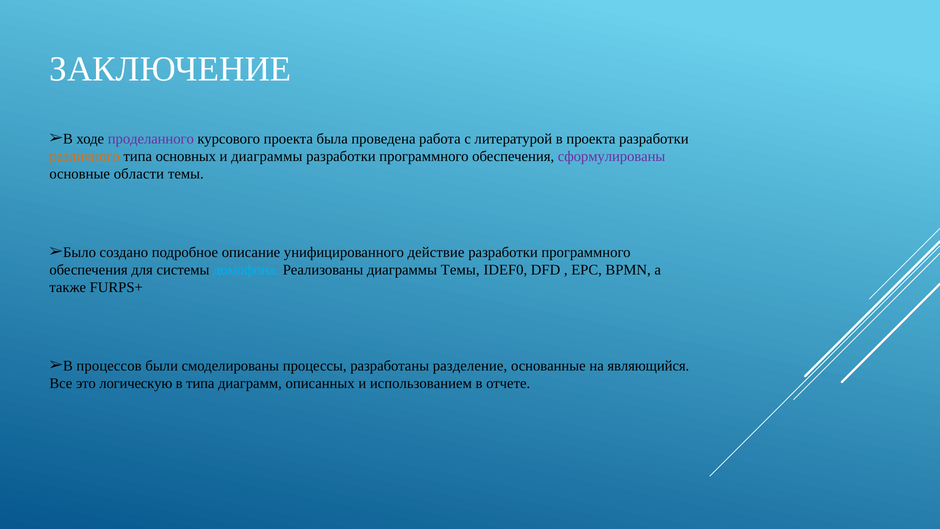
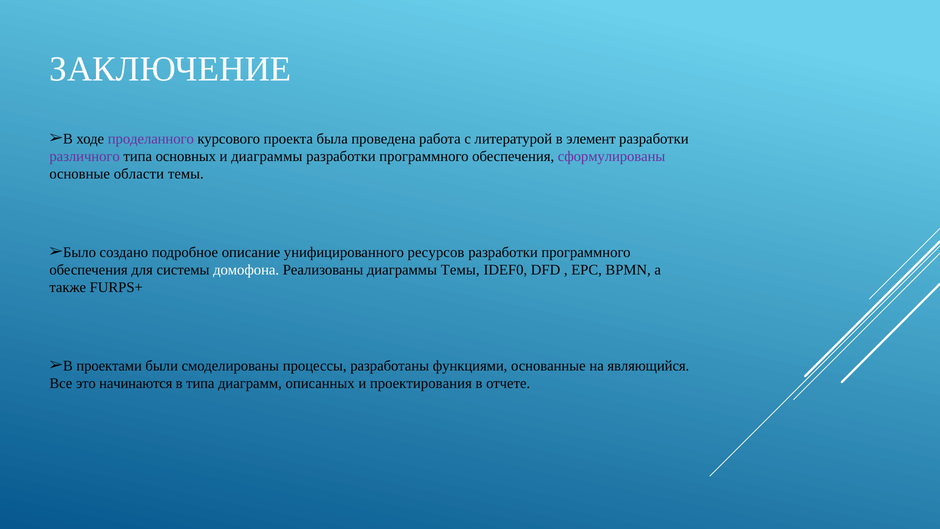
в проекта: проекта -> элемент (591, 139)
различного colour: orange -> purple (85, 156)
действие: действие -> ресурсов (436, 252)
домофона colour: light blue -> white (246, 270)
процессов: процессов -> проектами (109, 366)
разделение: разделение -> функциями (470, 366)
логическую: логическую -> начинаются (136, 383)
использованием: использованием -> проектирования (421, 383)
